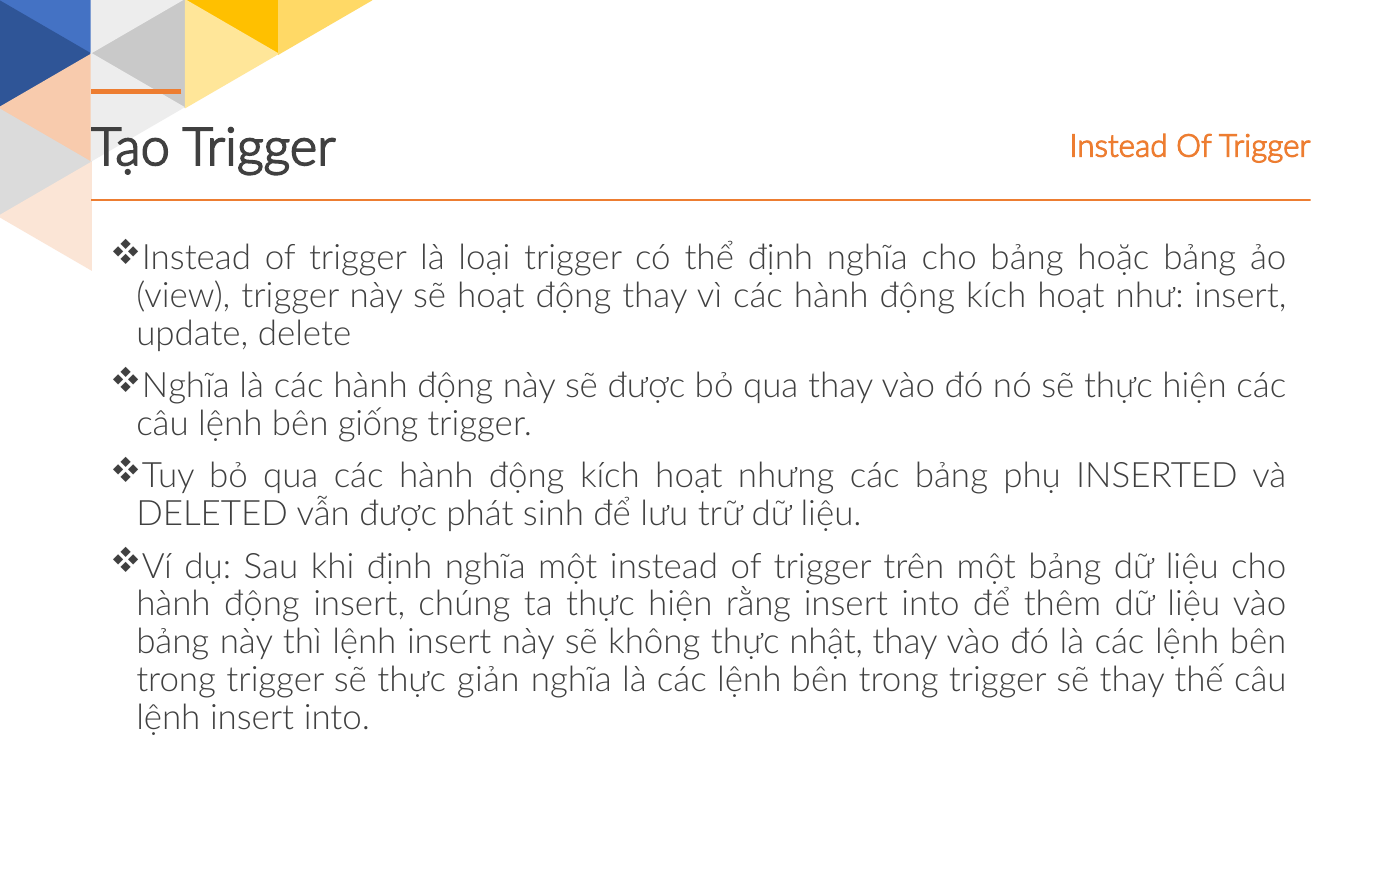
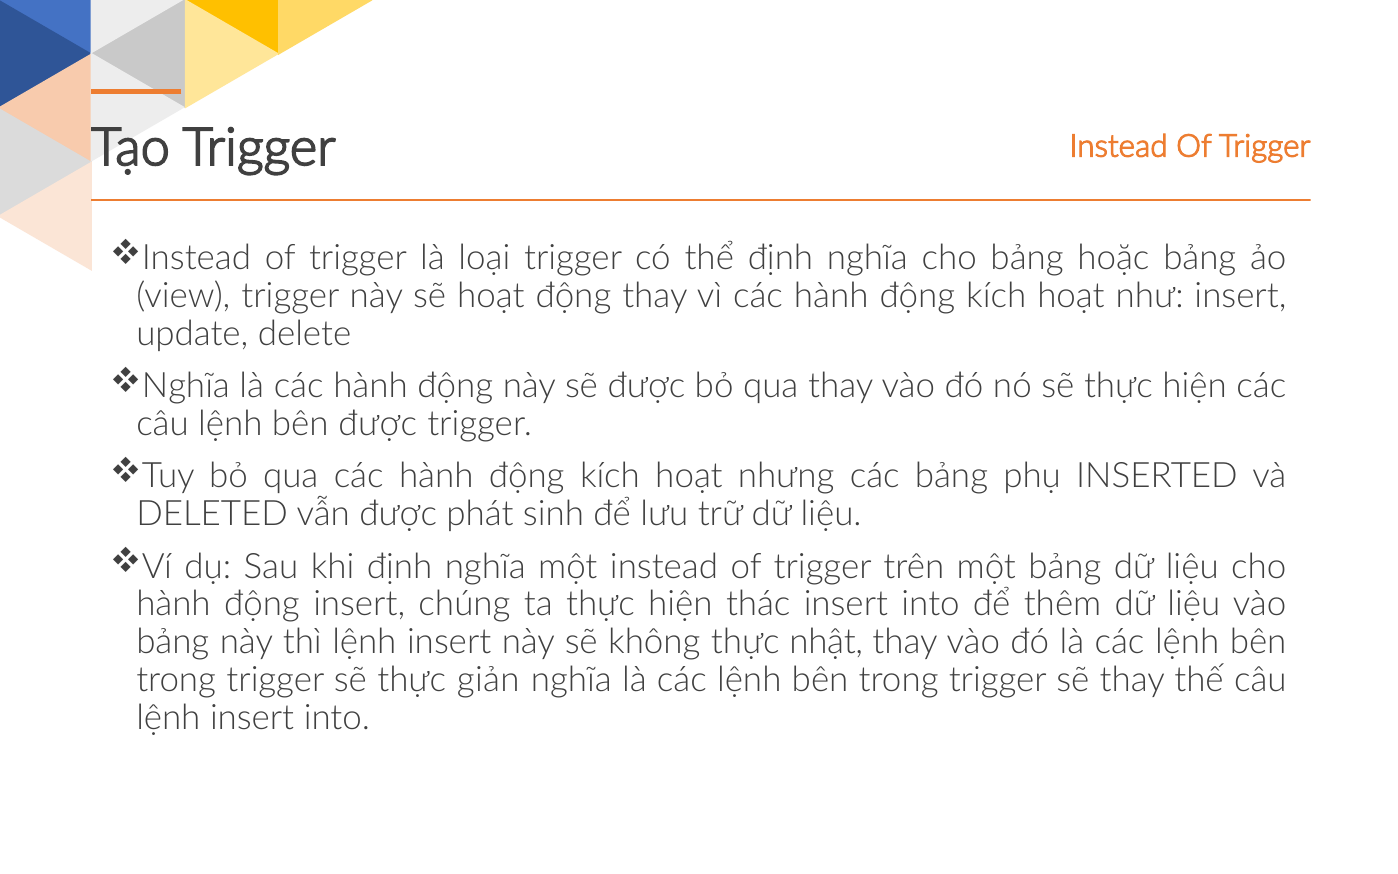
bên giống: giống -> được (378, 424)
rằng: rằng -> thác (758, 604)
